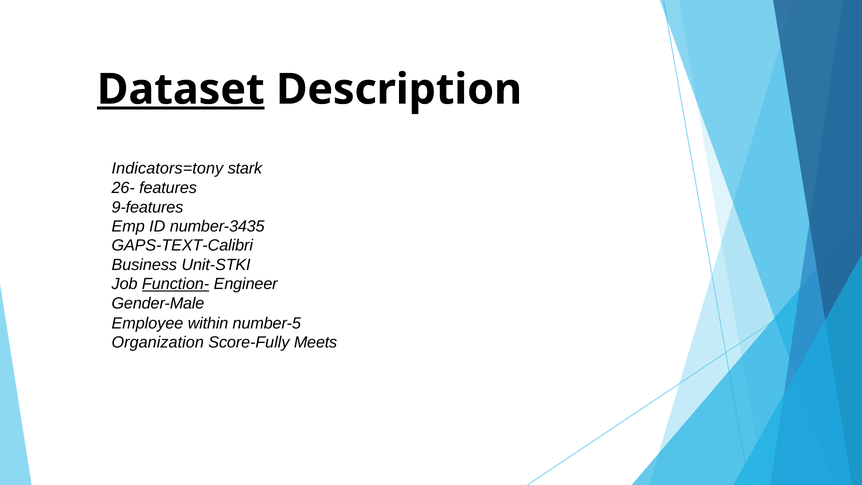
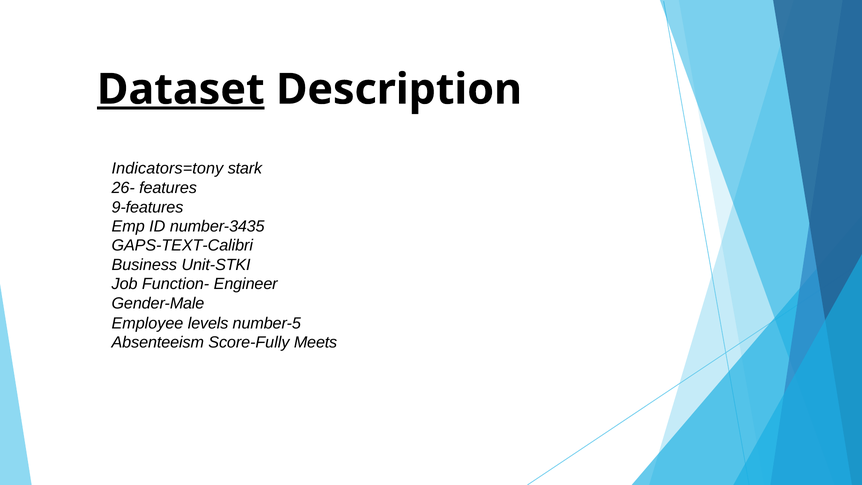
Function- underline: present -> none (176, 284)
within: within -> levels (208, 323)
Organization: Organization -> Absenteeism (158, 343)
